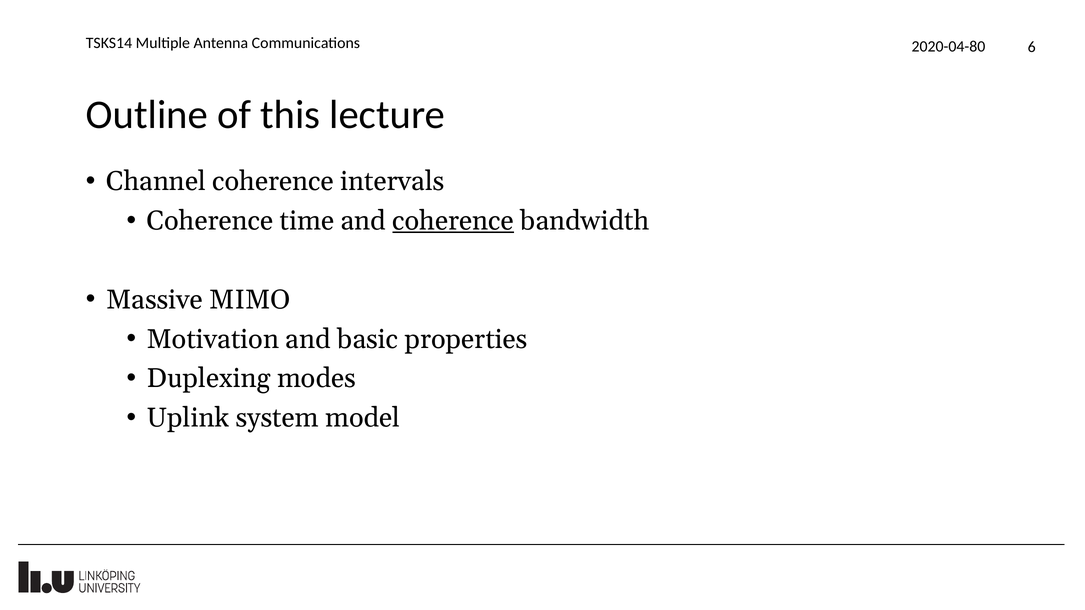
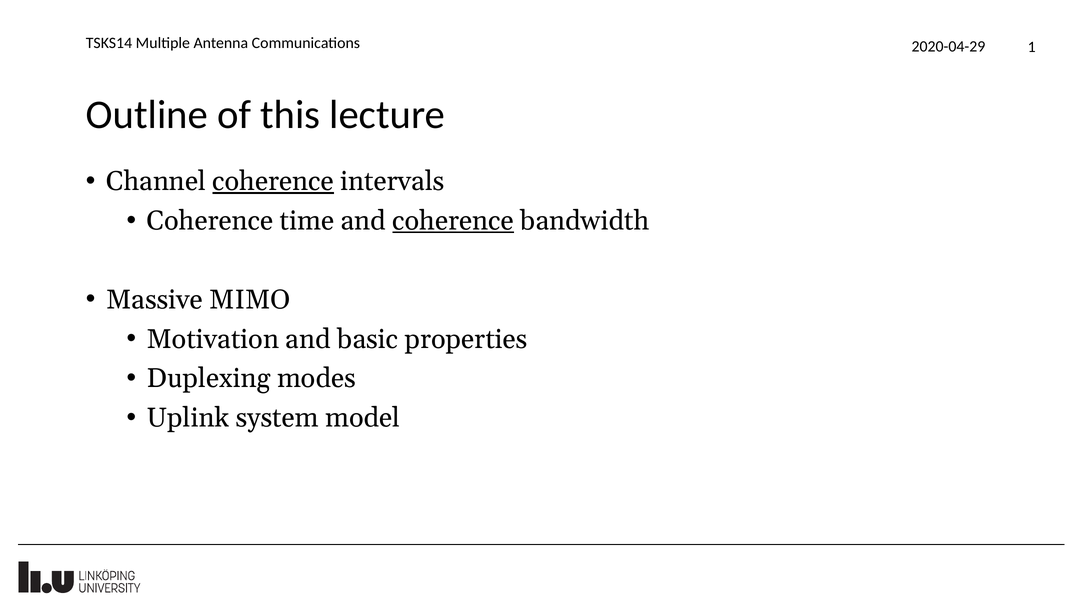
6: 6 -> 1 (1032, 47)
2020-04-80: 2020-04-80 -> 2020-04-29 (948, 47)
coherence underline: none -> present (273, 181)
